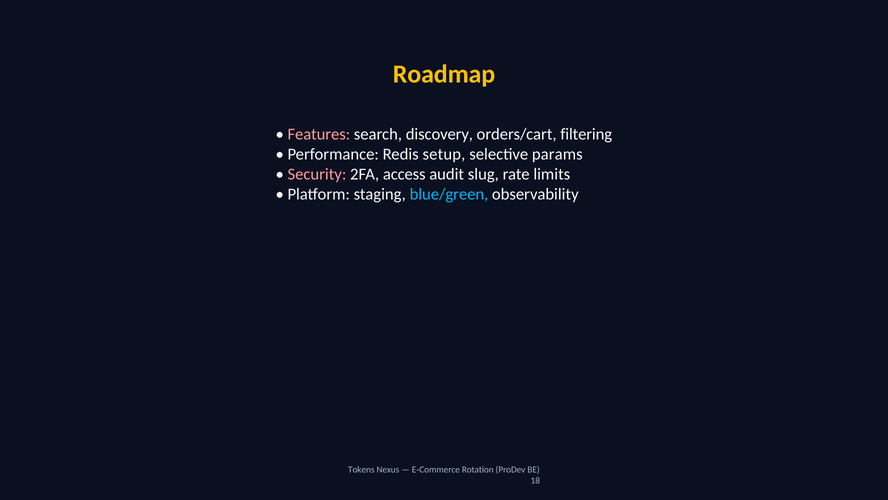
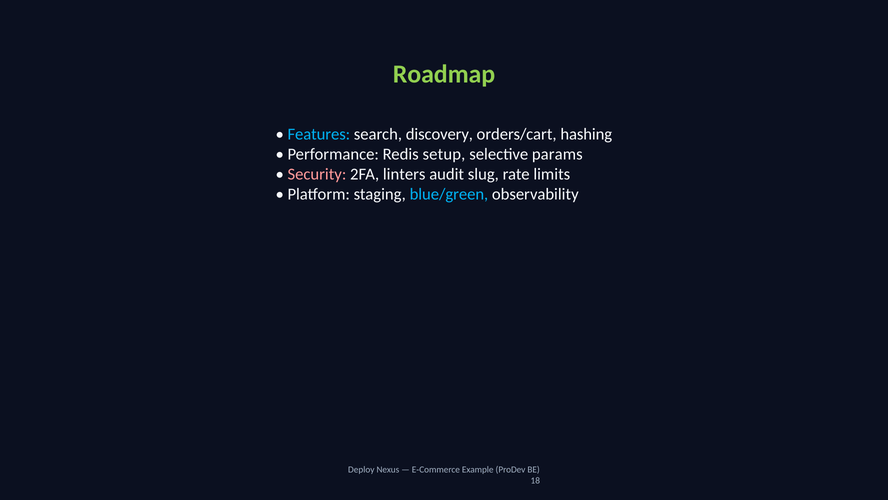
Roadmap colour: yellow -> light green (444, 74)
Features colour: pink -> light blue (319, 134)
filtering: filtering -> hashing (586, 134)
access: access -> linters (404, 174)
Tokens: Tokens -> Deploy (361, 469)
Rotation: Rotation -> Example (478, 469)
